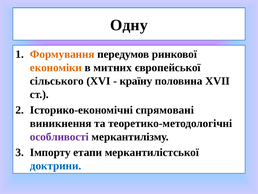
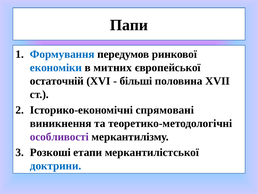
Одну: Одну -> Папи (129, 25)
Формування colour: orange -> blue (62, 54)
економіки colour: orange -> blue (56, 67)
сільського: сільського -> остаточній (57, 81)
країну: країну -> більші (136, 81)
Імпорту: Імпорту -> Розкоші (50, 152)
